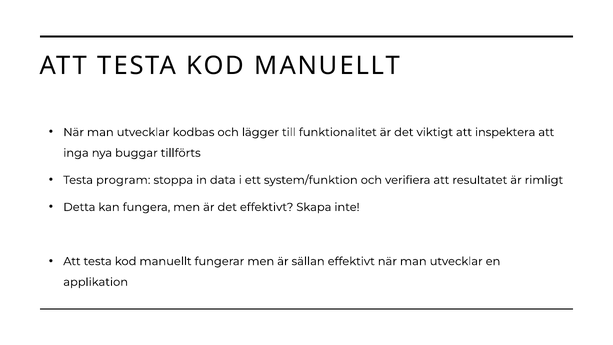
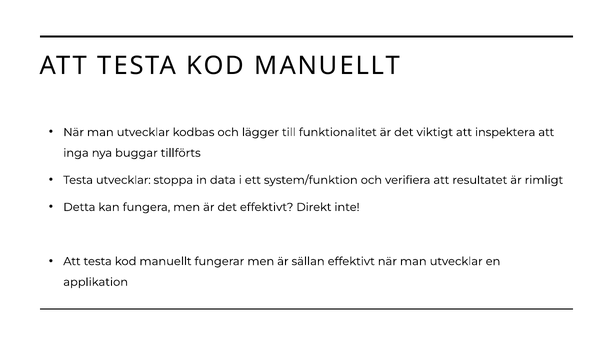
Testa program: program -> utvecklar (123, 180)
Skapa: Skapa -> Direkt (314, 207)
